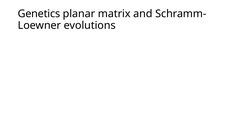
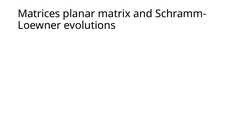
Genetics: Genetics -> Matrices (39, 14)
